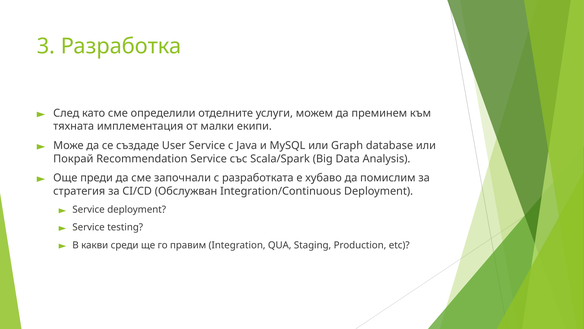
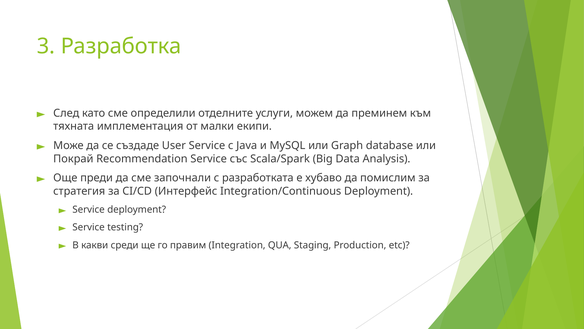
Обслужван: Обслужван -> Интерфейс (186, 191)
